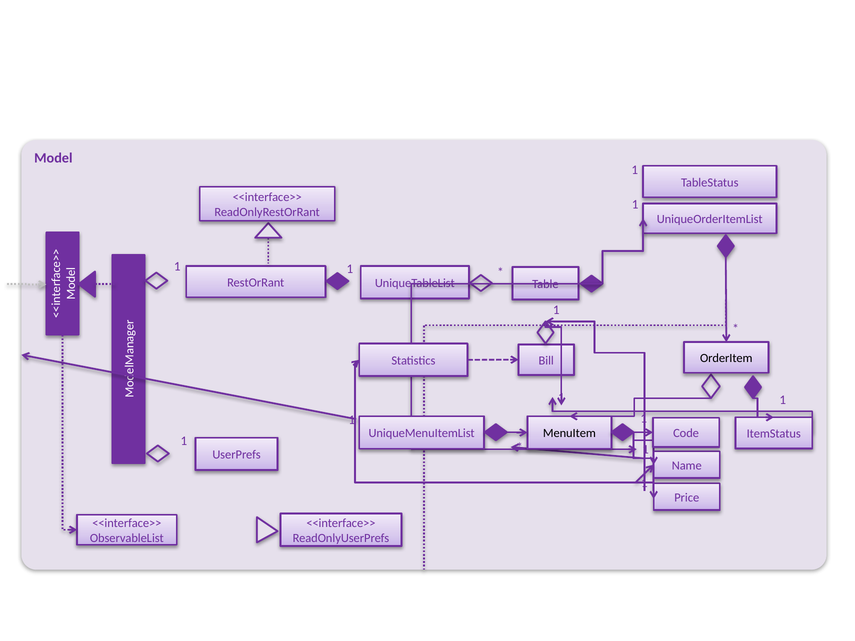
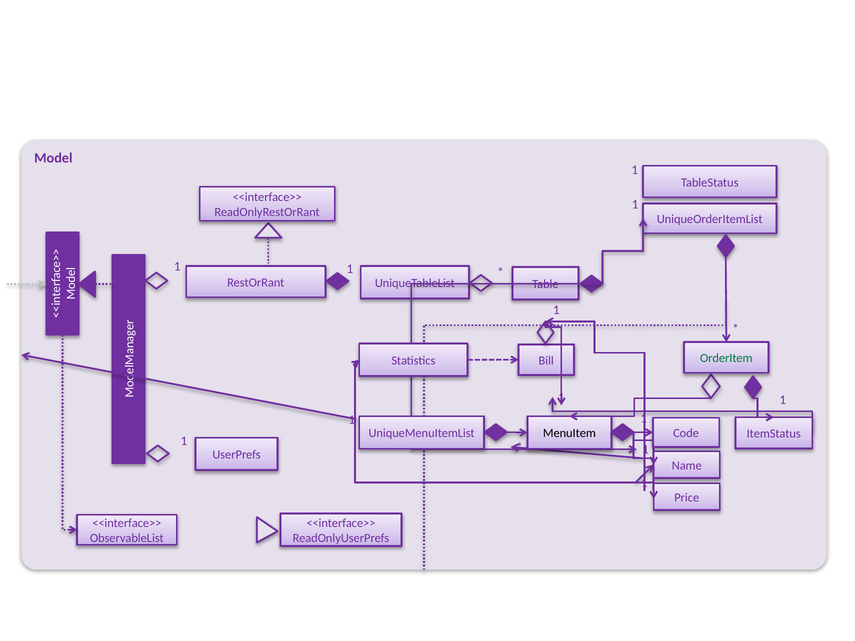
OrderItem colour: black -> green (726, 358)
